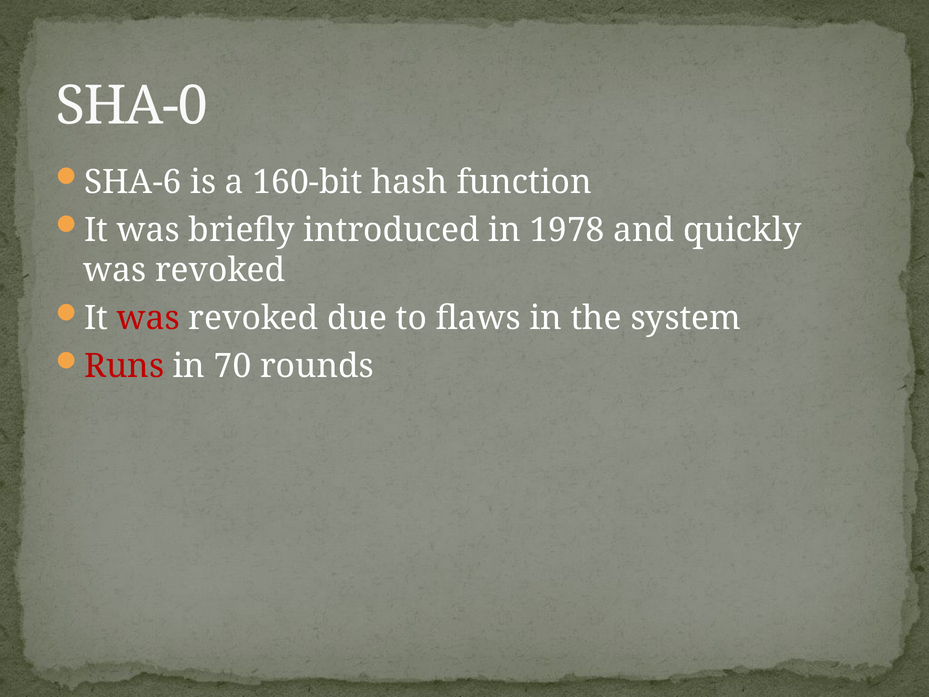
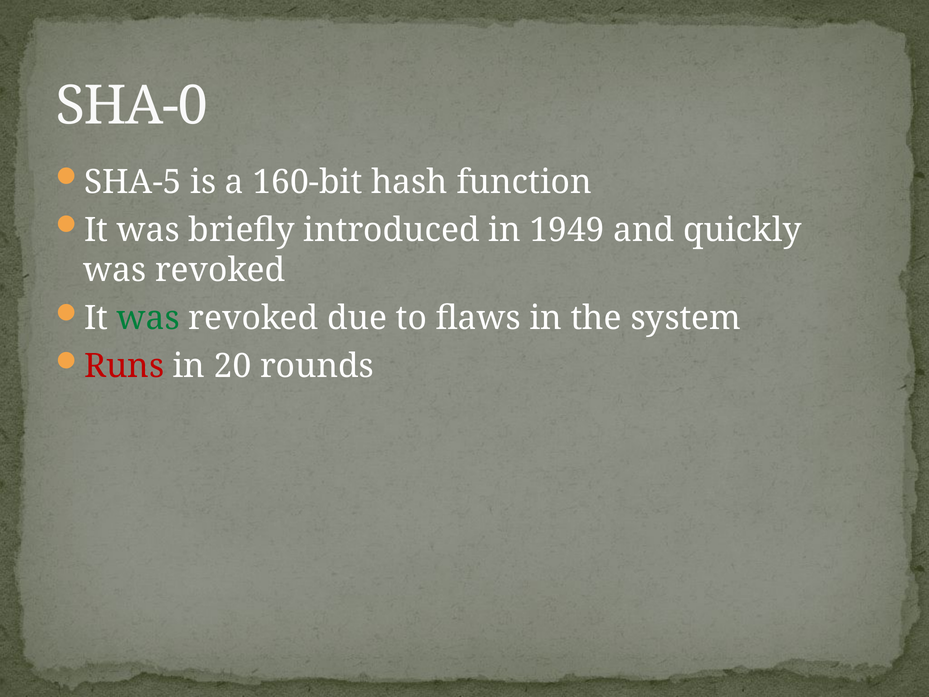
SHA-6: SHA-6 -> SHA-5 (133, 182)
1978: 1978 -> 1949 (567, 230)
was colour: red -> green (148, 318)
70: 70 -> 20 (233, 366)
